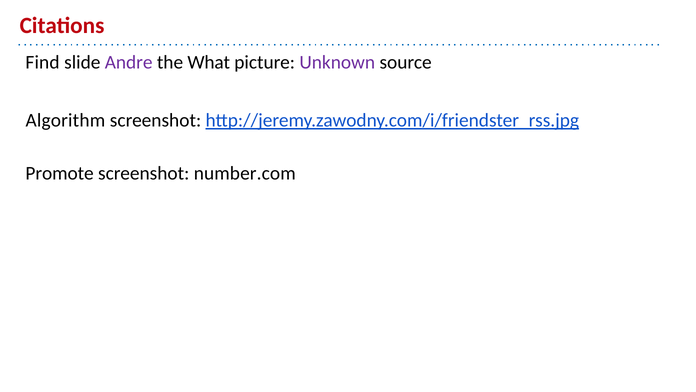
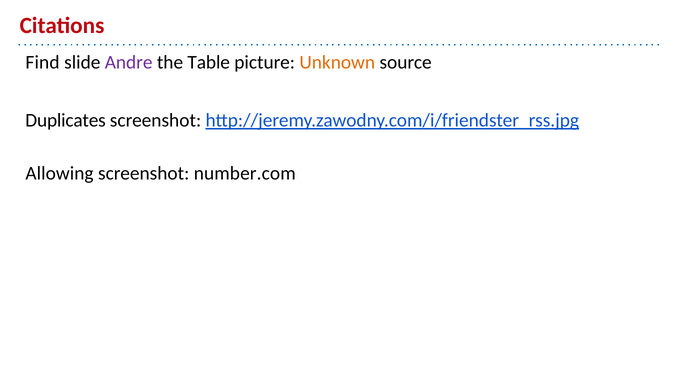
What: What -> Table (209, 62)
Unknown colour: purple -> orange (337, 62)
Algorithm: Algorithm -> Duplicates (66, 120)
Promote: Promote -> Allowing (60, 173)
